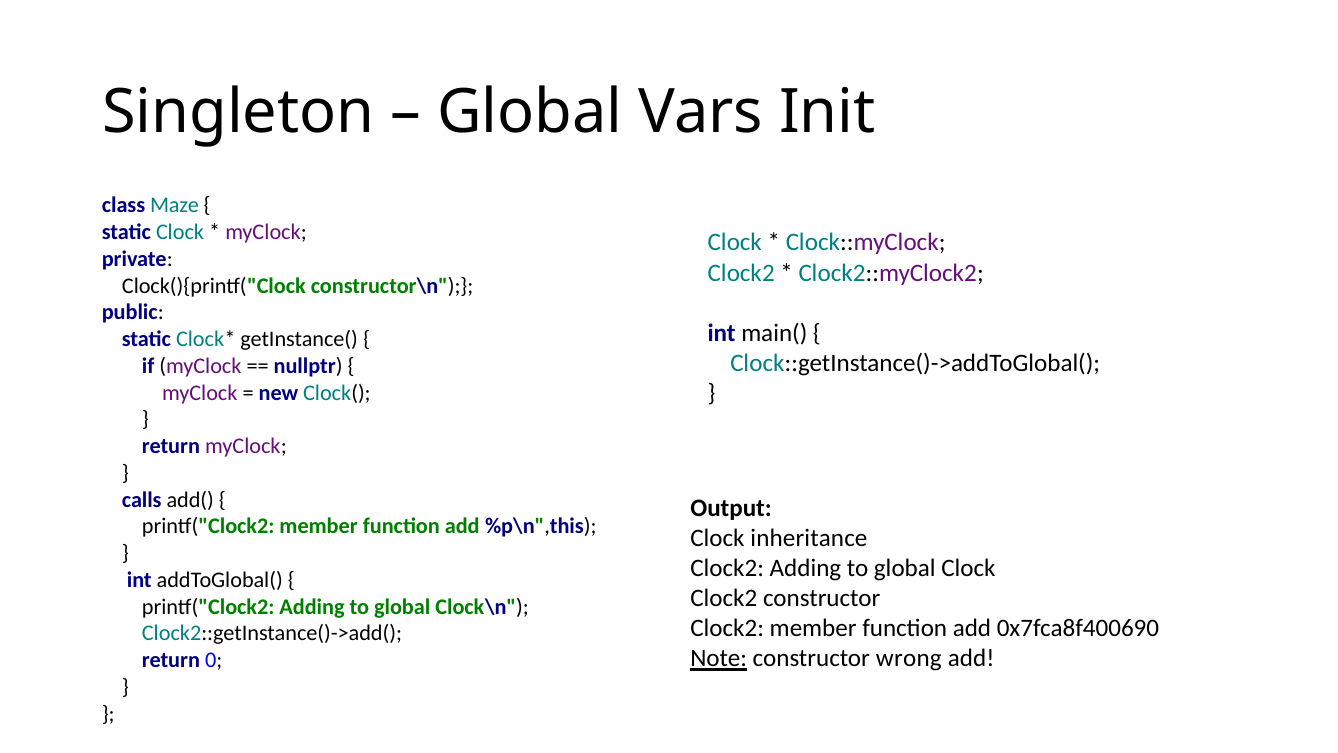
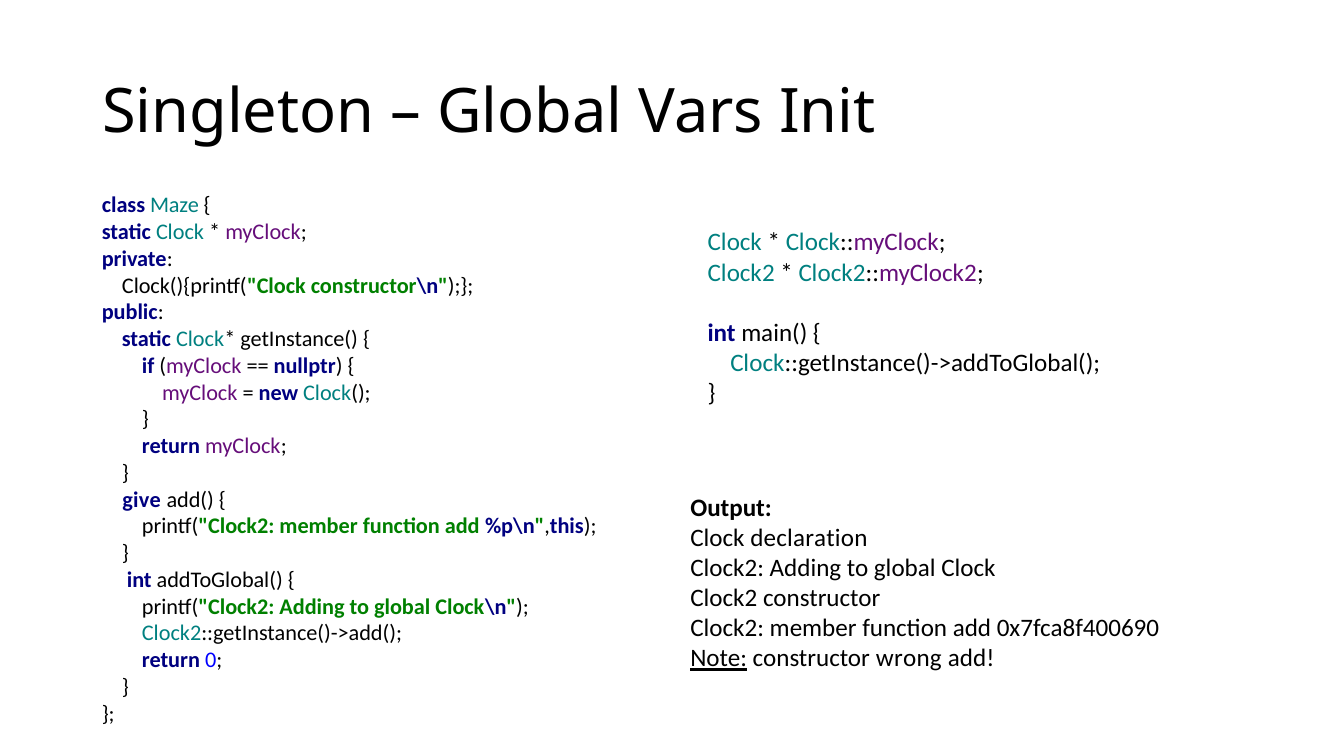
calls: calls -> give (142, 500)
inheritance: inheritance -> declaration (809, 538)
